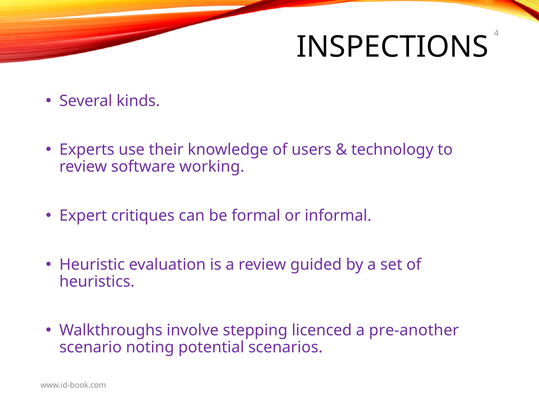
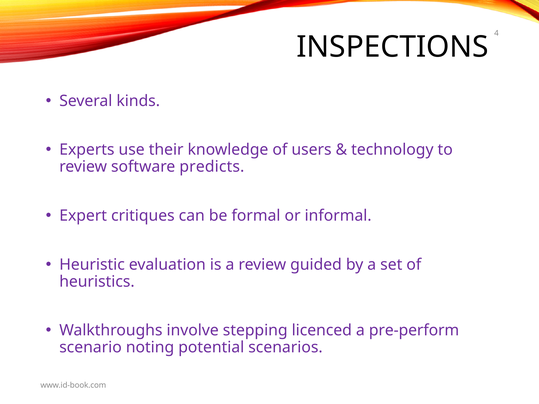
working: working -> predicts (212, 167)
pre-another: pre-another -> pre-perform (414, 331)
